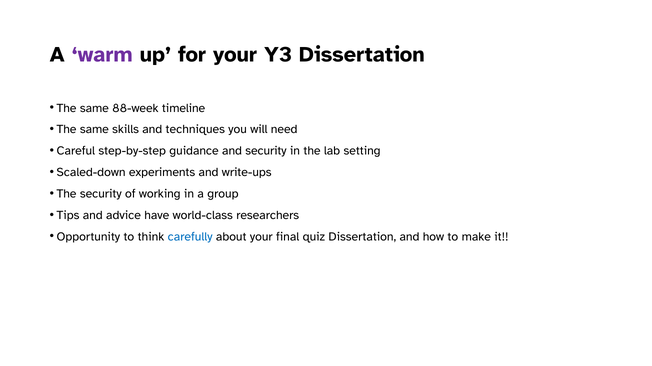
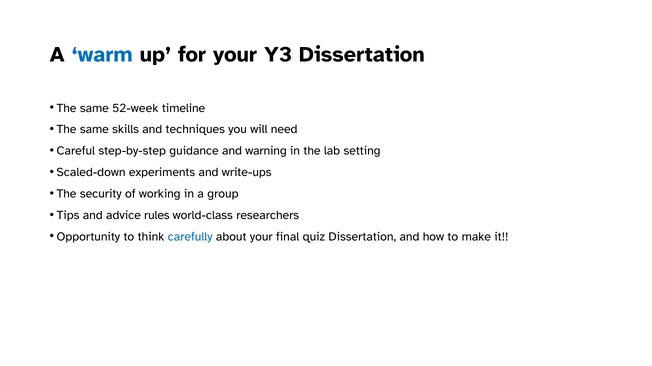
warm colour: purple -> blue (102, 55)
88-week: 88-week -> 52-week (135, 108)
and security: security -> warning (266, 151)
have: have -> rules (157, 216)
